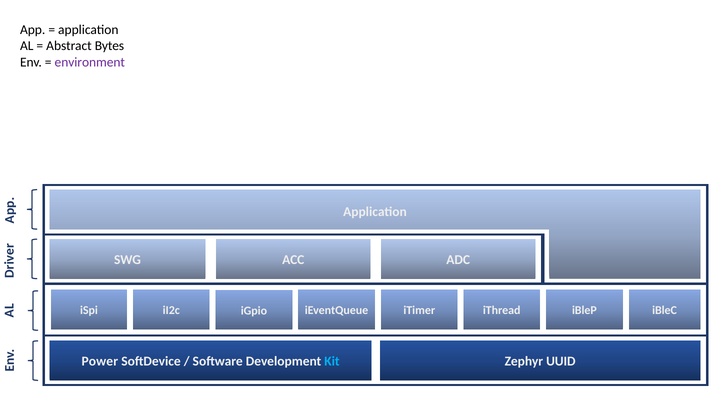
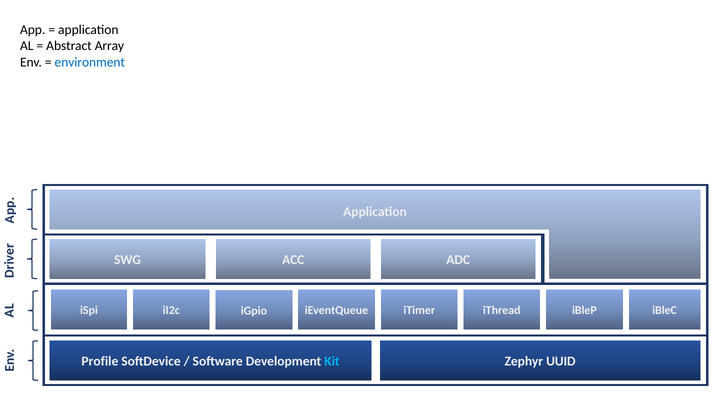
Bytes: Bytes -> Array (109, 46)
environment colour: purple -> blue (90, 62)
Power: Power -> Profile (100, 361)
